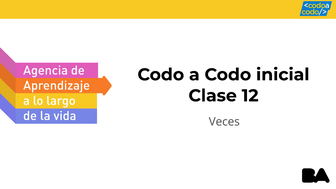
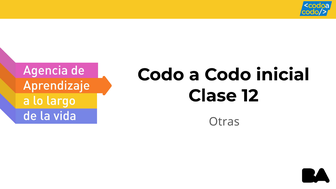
Veces: Veces -> Otras (224, 122)
